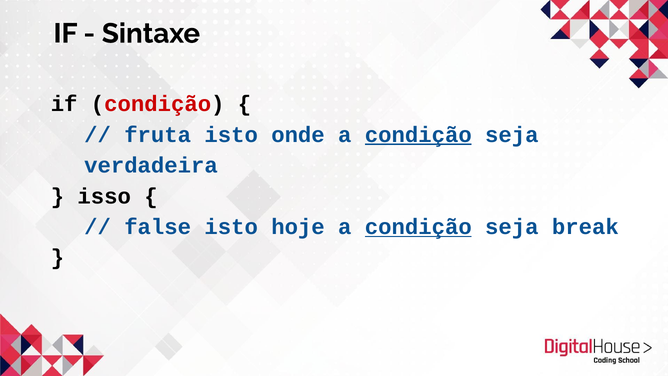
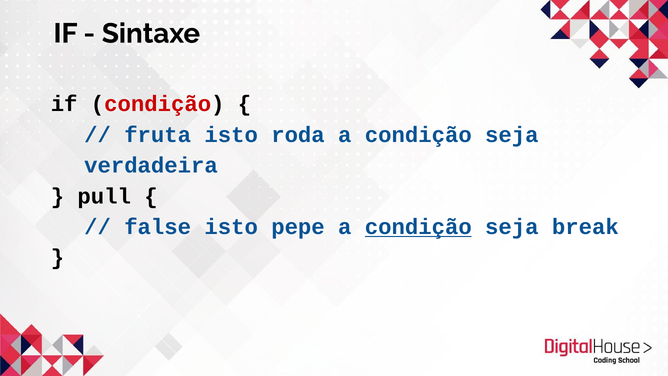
onde: onde -> roda (298, 135)
condição underline: present -> none (418, 135)
isso: isso -> pull (104, 196)
hoje: hoje -> pepe (298, 227)
